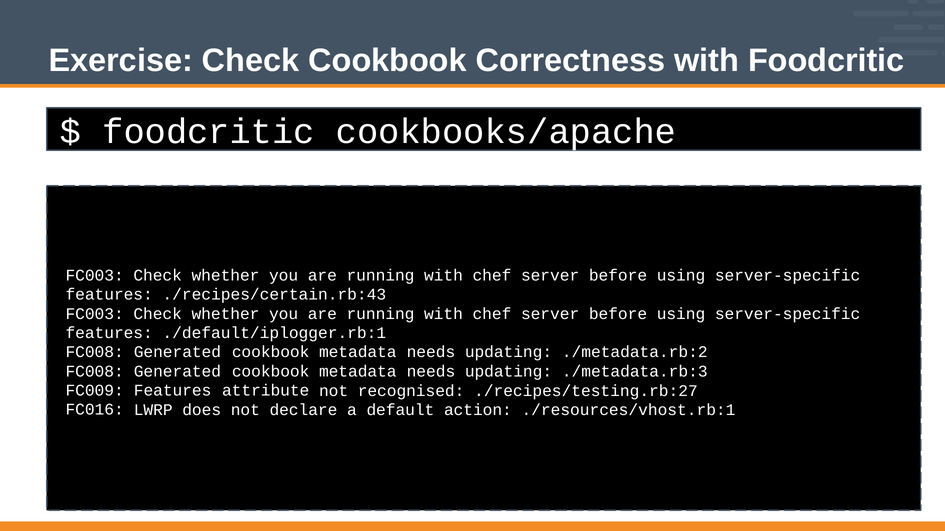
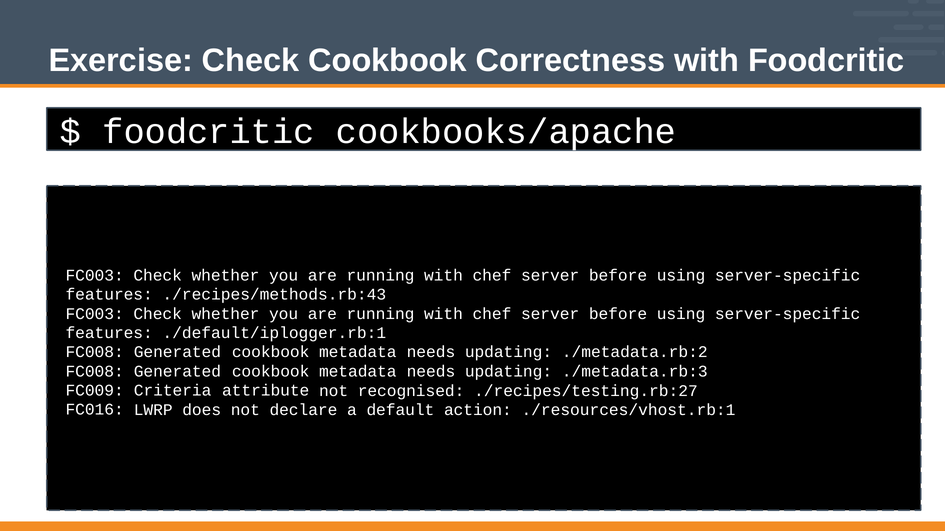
./recipes/certain.rb:43: ./recipes/certain.rb:43 -> ./recipes/methods.rb:43 (274, 295)
Features: Features -> Criteria (173, 391)
